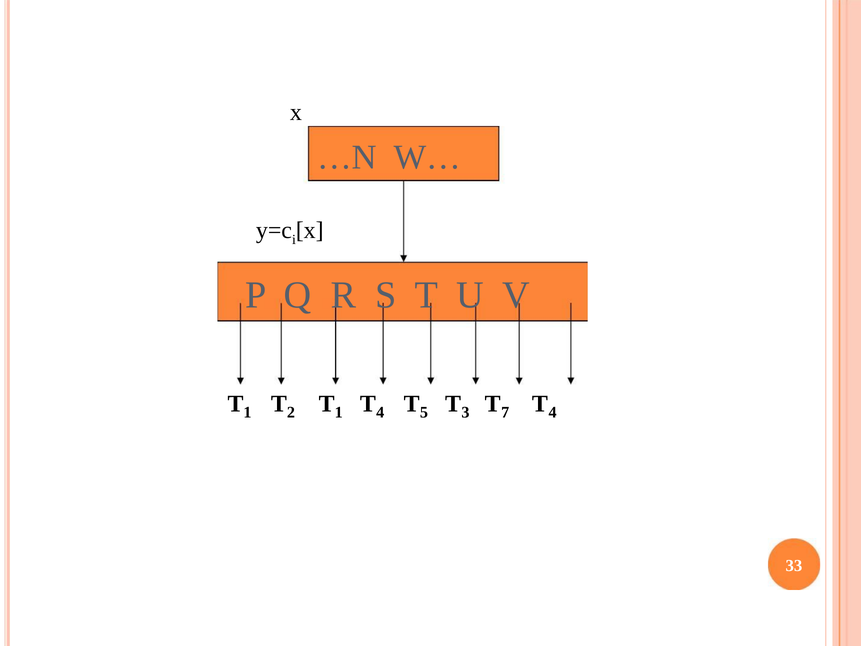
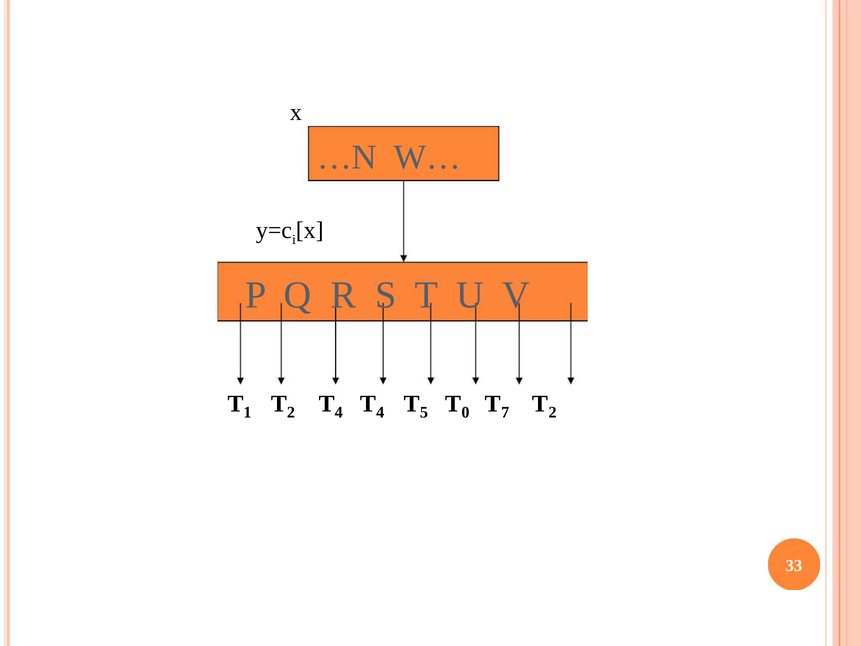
2 1: 1 -> 4 (339, 412)
3: 3 -> 0 (465, 412)
7 4: 4 -> 2 (553, 412)
